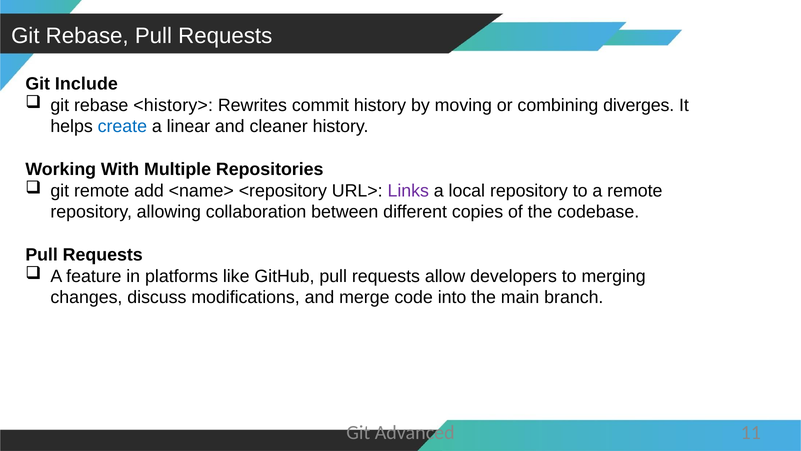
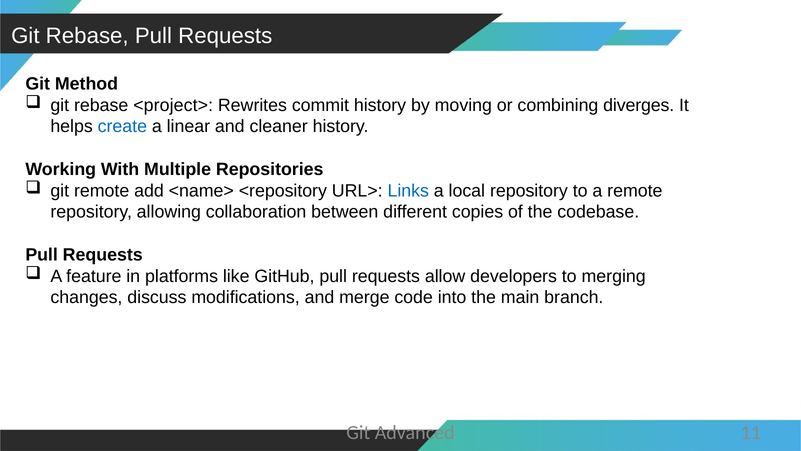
Include: Include -> Method (86, 84)
<history>: <history> -> <project> (173, 105)
Links colour: purple -> blue (408, 191)
